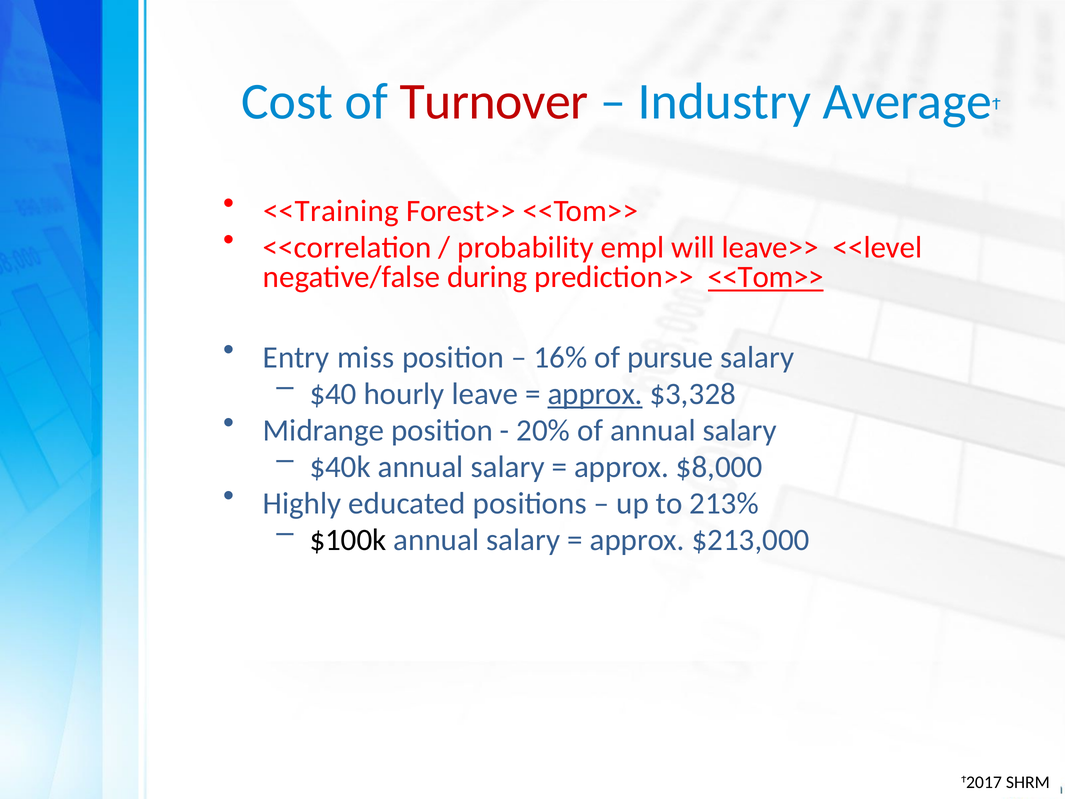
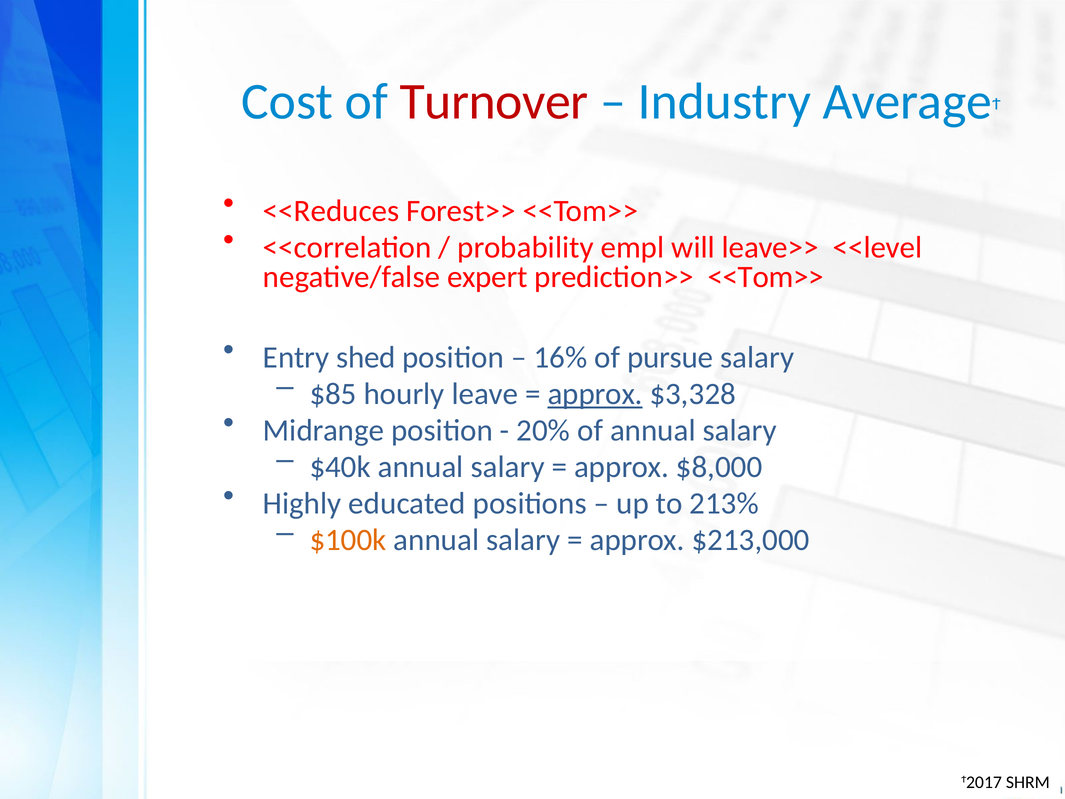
<<Training: <<Training -> <<Reduces (331, 211)
during: during -> expert (487, 277)
<<Tom>> underline: present -> none (766, 277)
miss: miss -> shed (366, 357)
$40: $40 -> $85 (333, 394)
$100k colour: black -> orange (348, 540)
